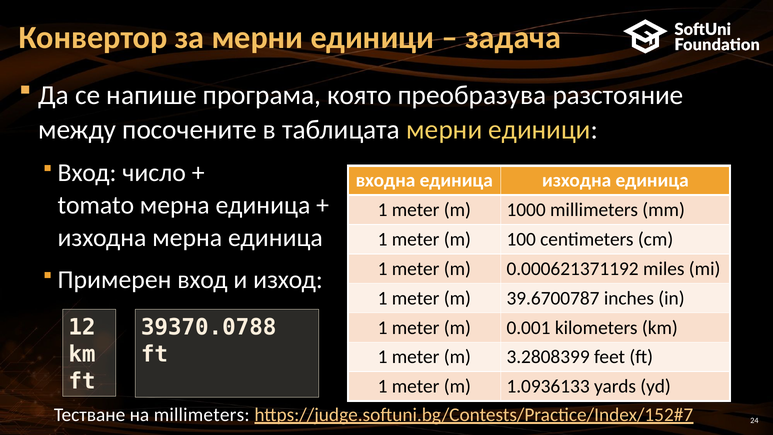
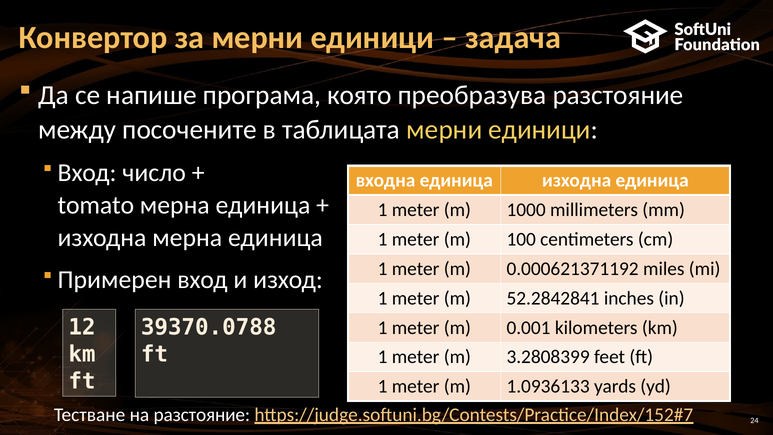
39.6700787: 39.6700787 -> 52.2842841 (553, 298)
на millimeters: millimeters -> разстояние (202, 415)
